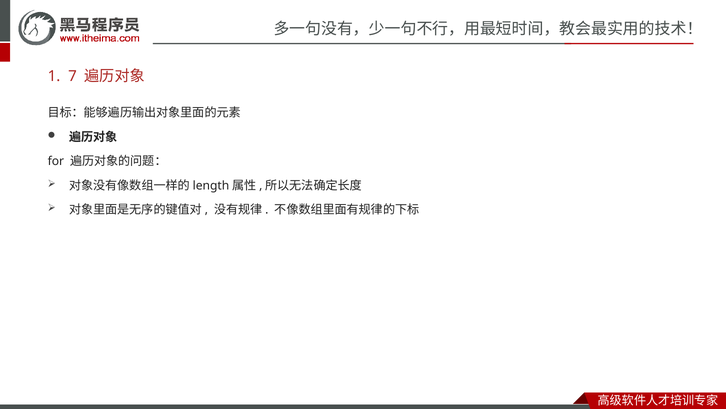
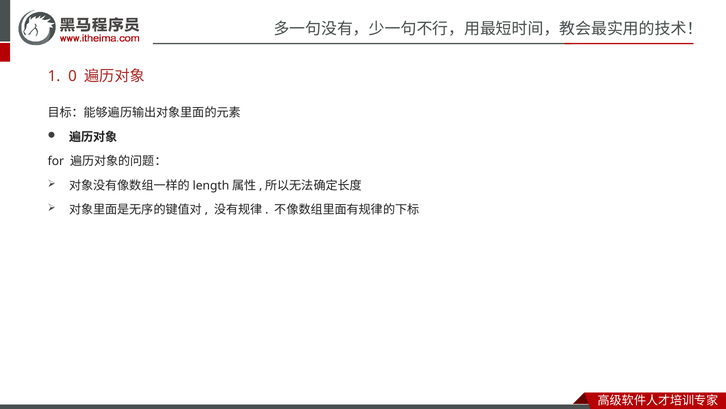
7: 7 -> 0 (72, 76)
